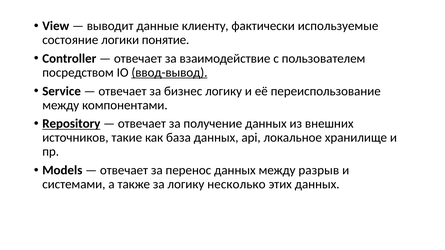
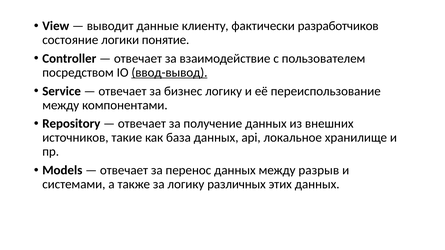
используемые: используемые -> разработчиков (338, 26)
Repository underline: present -> none (71, 124)
несколько: несколько -> различных (237, 184)
